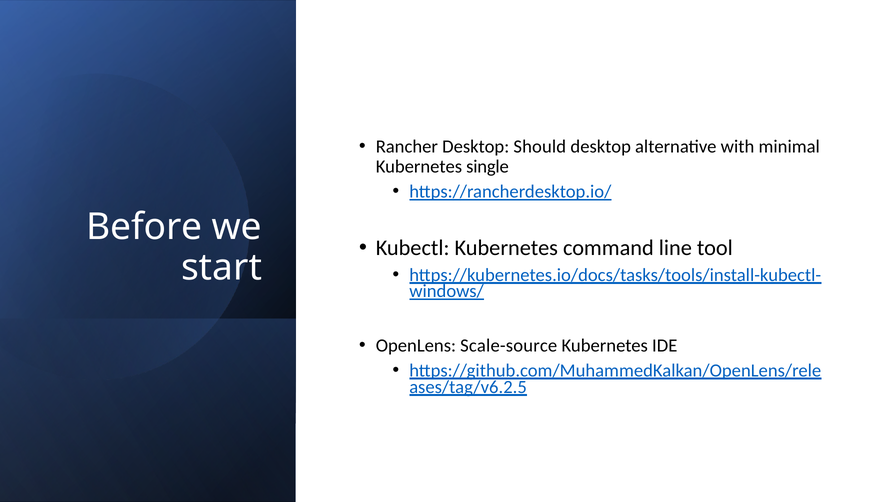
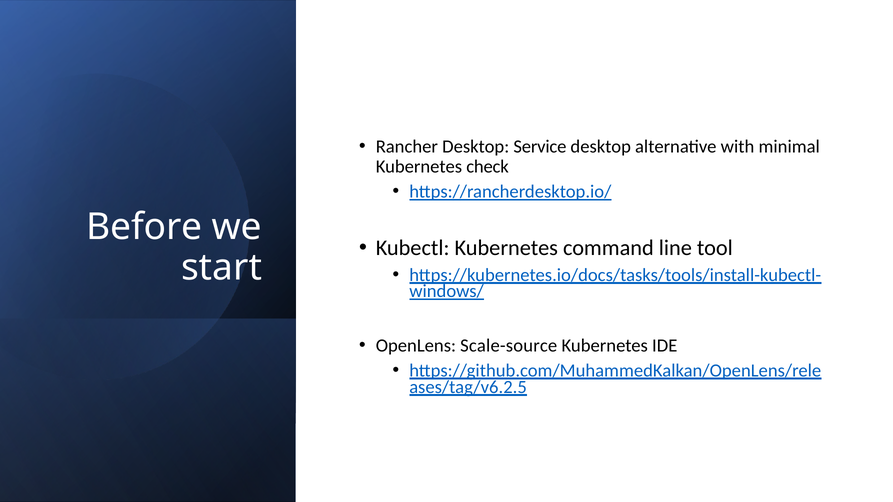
Should: Should -> Service (540, 147)
single: single -> check (487, 167)
